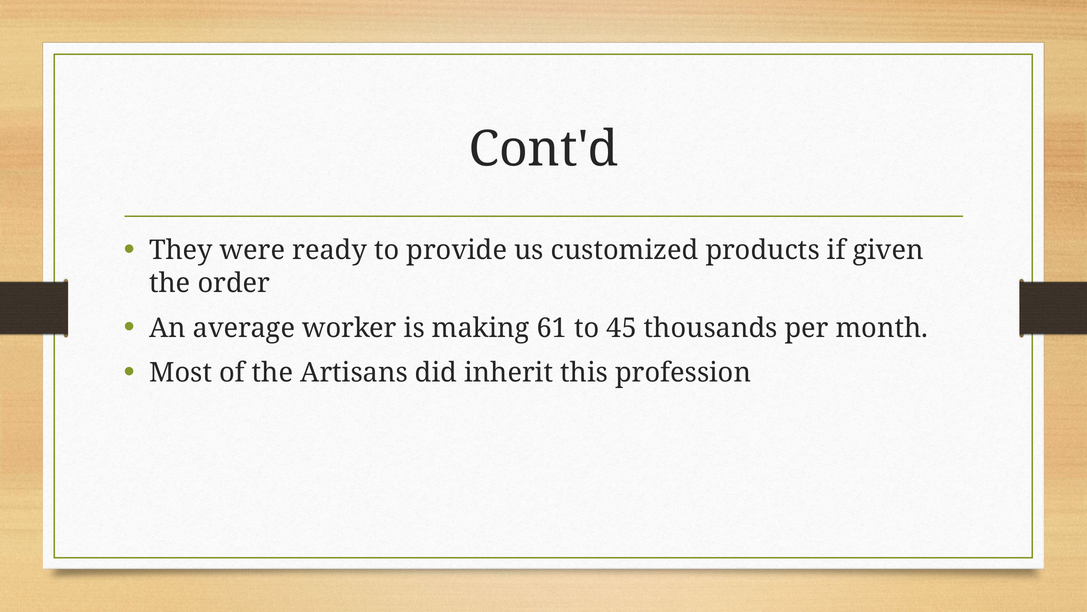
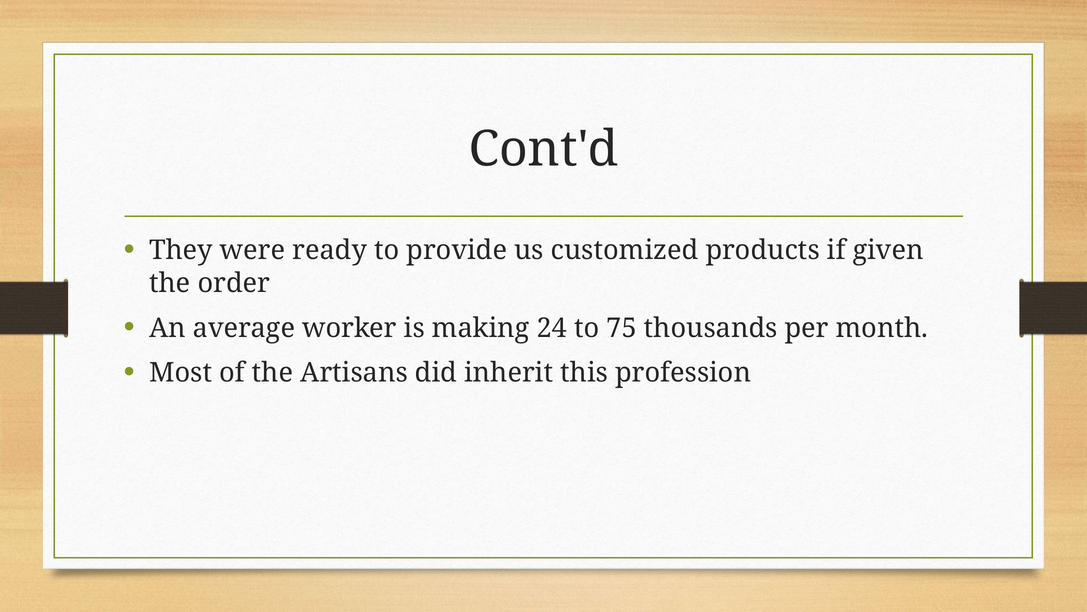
61: 61 -> 24 (552, 328)
45: 45 -> 75 (622, 328)
